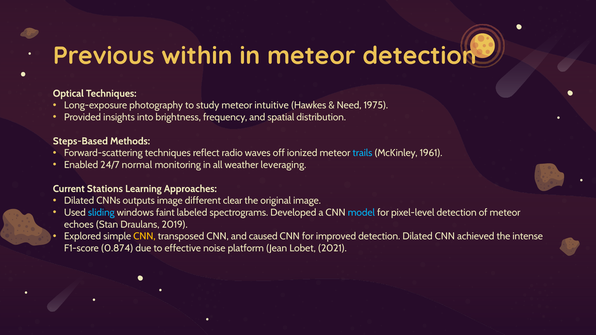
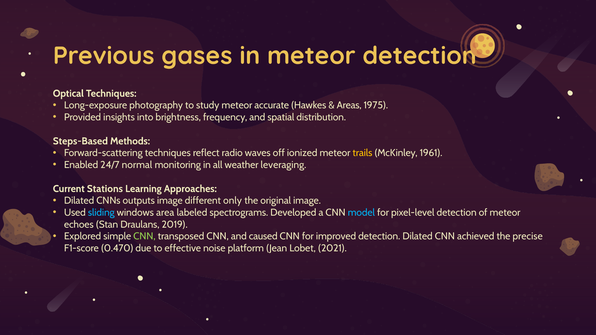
within: within -> gases (197, 56)
intuitive: intuitive -> accurate (272, 105)
Need: Need -> Areas (349, 105)
trails colour: light blue -> yellow (362, 153)
clear: clear -> only (233, 201)
faint: faint -> area (165, 213)
CNN colour: yellow -> light green (144, 237)
intense: intense -> precise (528, 237)
0.874: 0.874 -> 0.470 (117, 248)
